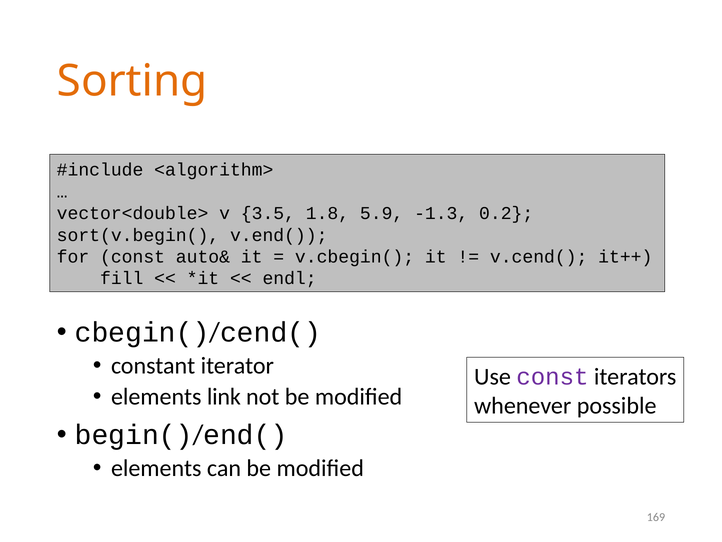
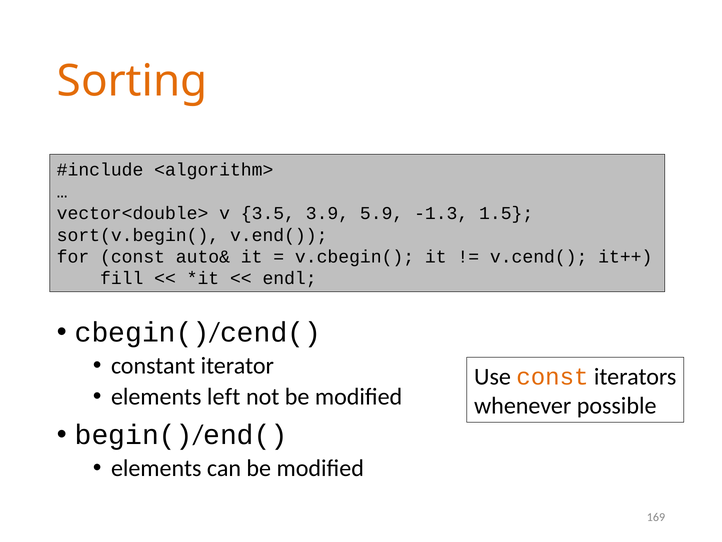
1.8: 1.8 -> 3.9 (327, 213)
0.2: 0.2 -> 1.5 (506, 213)
const colour: purple -> orange (552, 377)
link: link -> left (224, 396)
